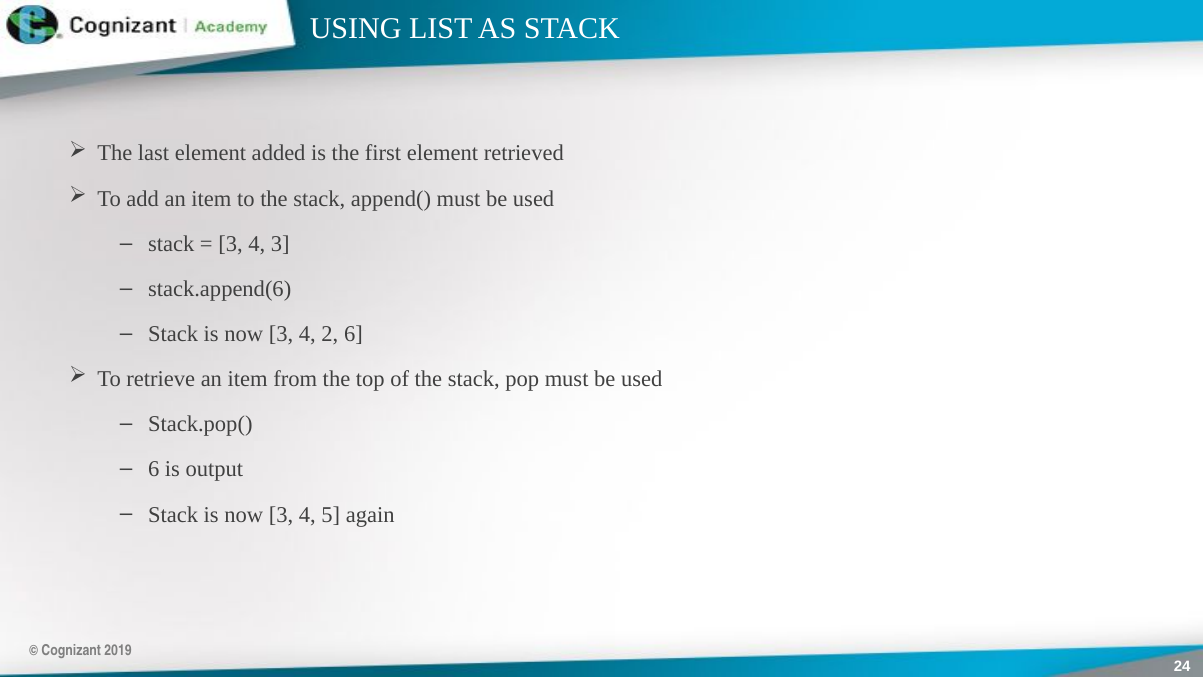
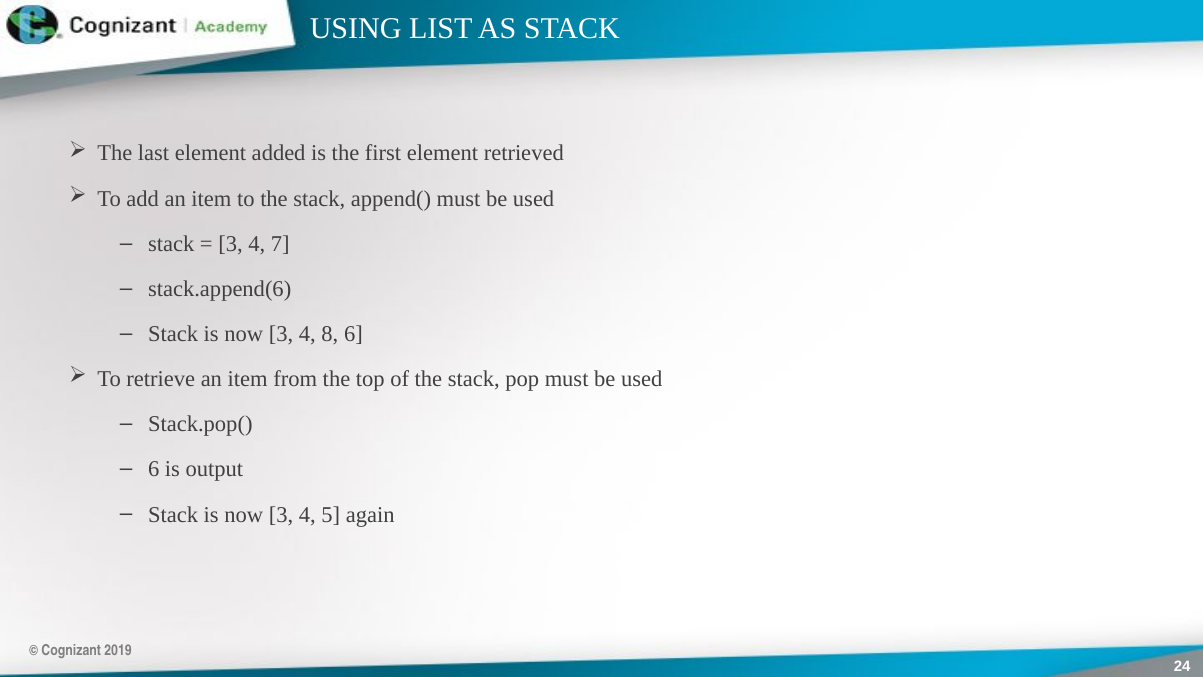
4 3: 3 -> 7 (280, 244)
2: 2 -> 8 (330, 334)
